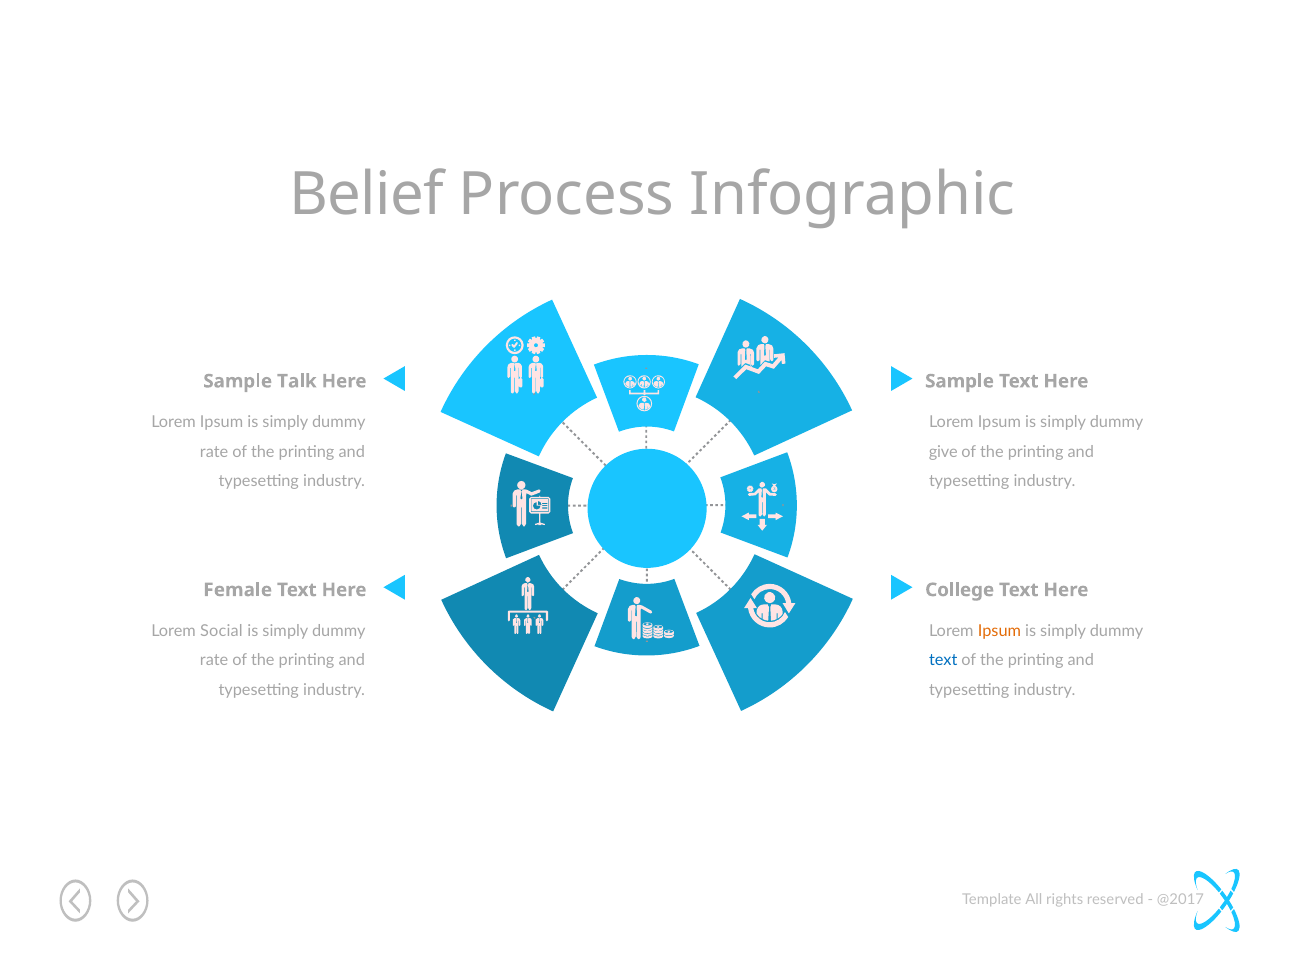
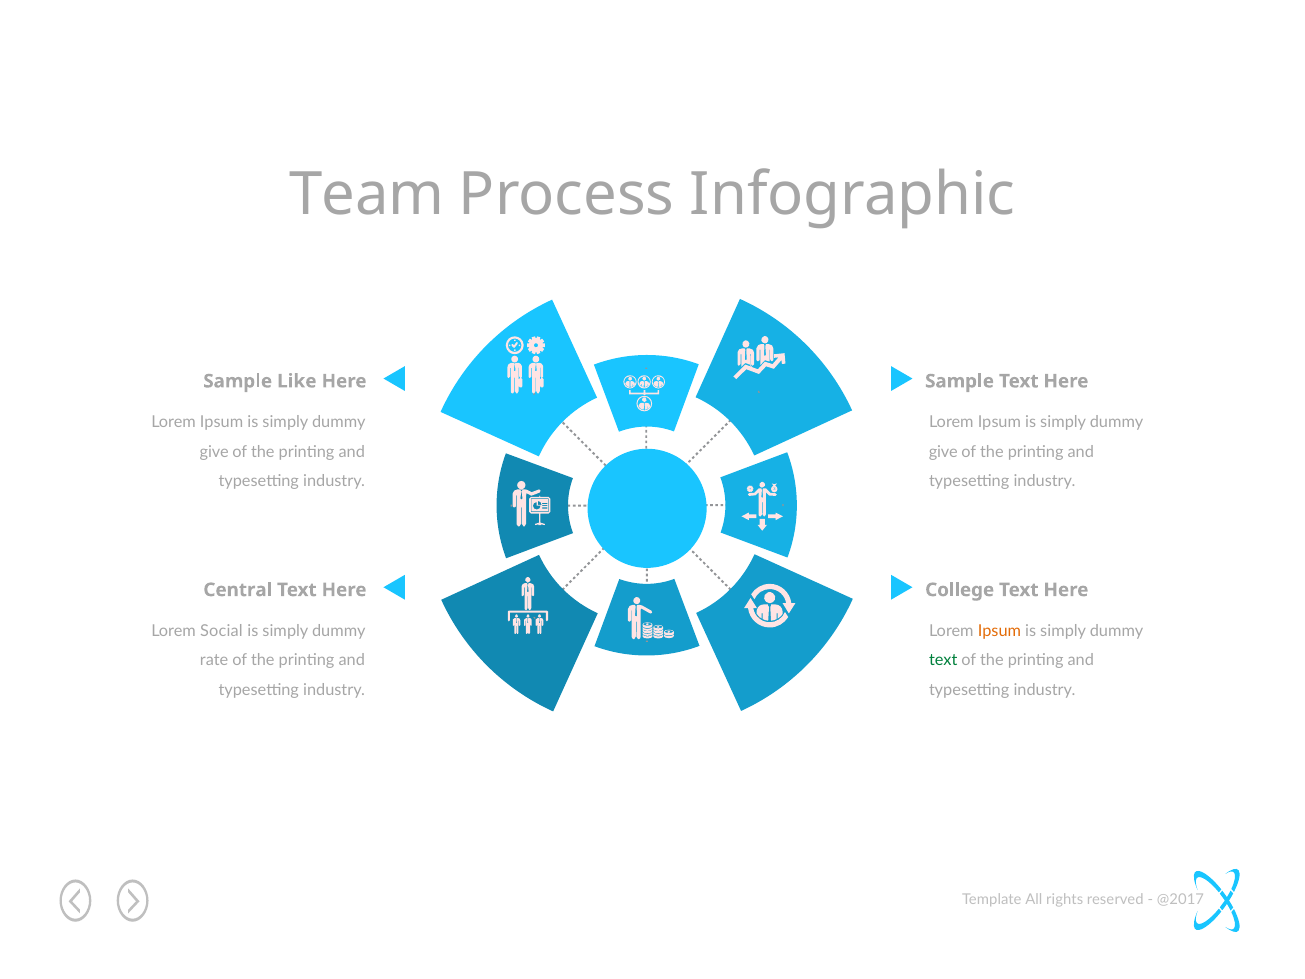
Belief: Belief -> Team (367, 195)
Talk: Talk -> Like (297, 381)
rate: rate -> give (214, 452)
Female: Female -> Central (238, 590)
text colour: blue -> green (943, 660)
